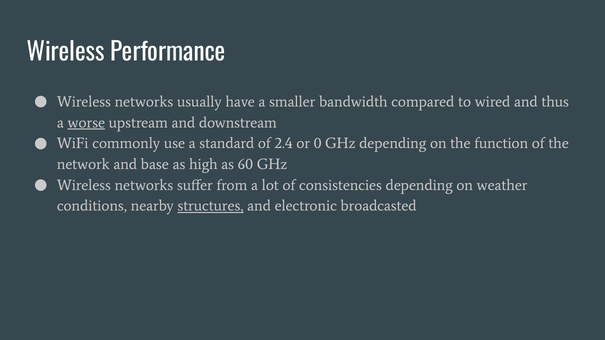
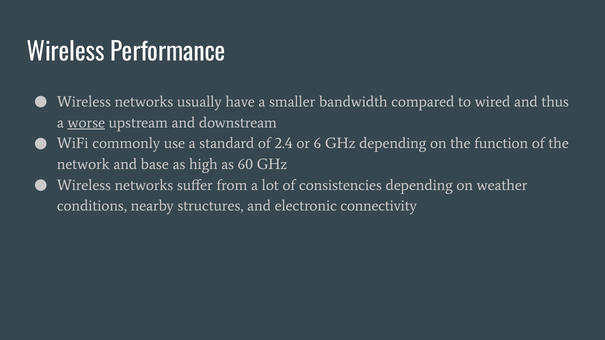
0: 0 -> 6 (318, 144)
structures underline: present -> none (211, 206)
broadcasted: broadcasted -> connectivity (379, 206)
